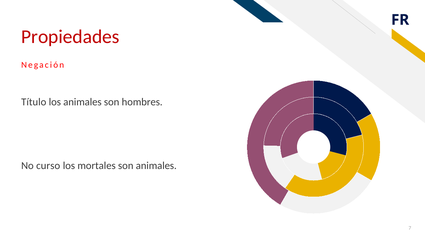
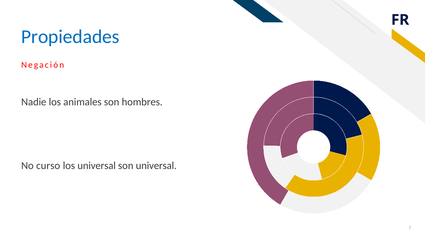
Propiedades colour: red -> blue (70, 37)
Título: Título -> Nadie (34, 102)
los mortales: mortales -> universal (97, 166)
son animales: animales -> universal (156, 166)
